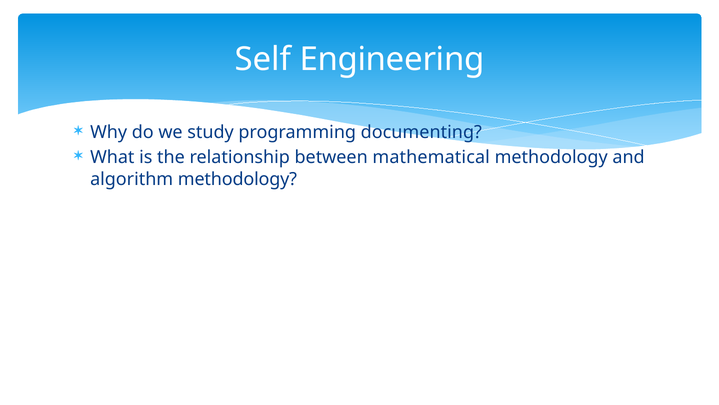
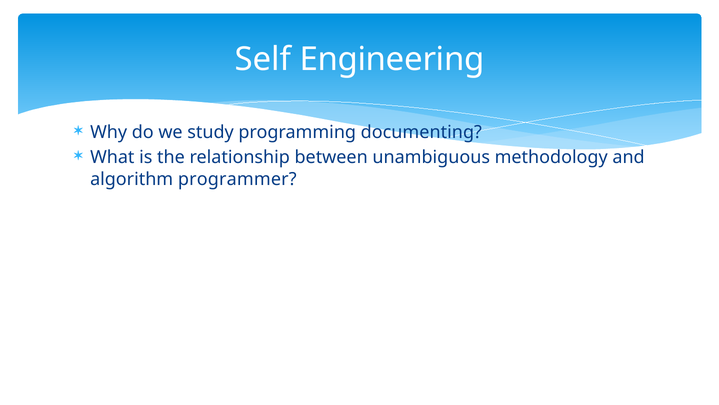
mathematical: mathematical -> unambiguous (431, 157)
algorithm methodology: methodology -> programmer (237, 179)
